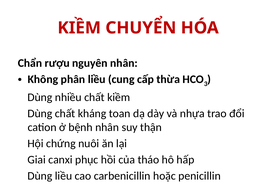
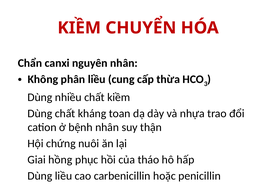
rượu: rượu -> canxi (57, 63)
canxi: canxi -> hồng (60, 160)
